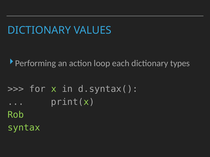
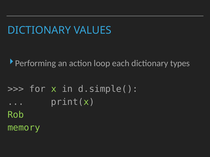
d.syntax(: d.syntax( -> d.simple( (108, 89)
syntax: syntax -> memory (24, 128)
